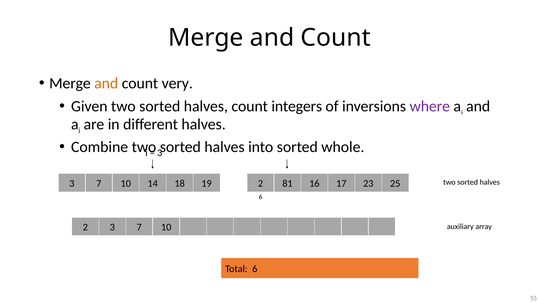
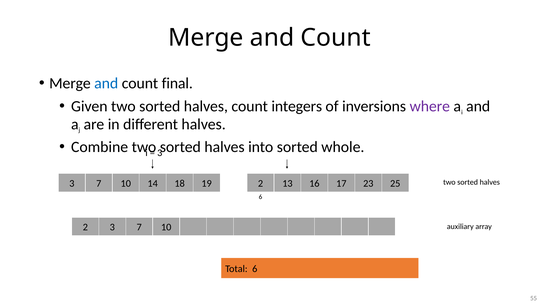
and colour: orange -> blue (106, 83)
very: very -> final (177, 83)
81: 81 -> 13 (287, 184)
